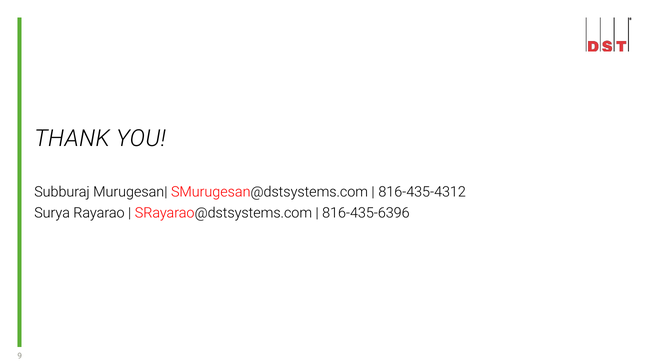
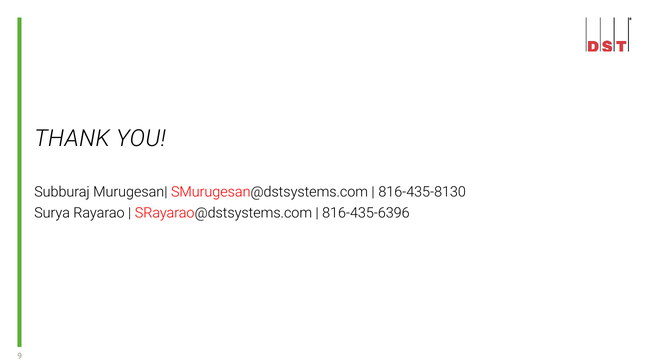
816-435-4312: 816-435-4312 -> 816-435-8130 (422, 192)
